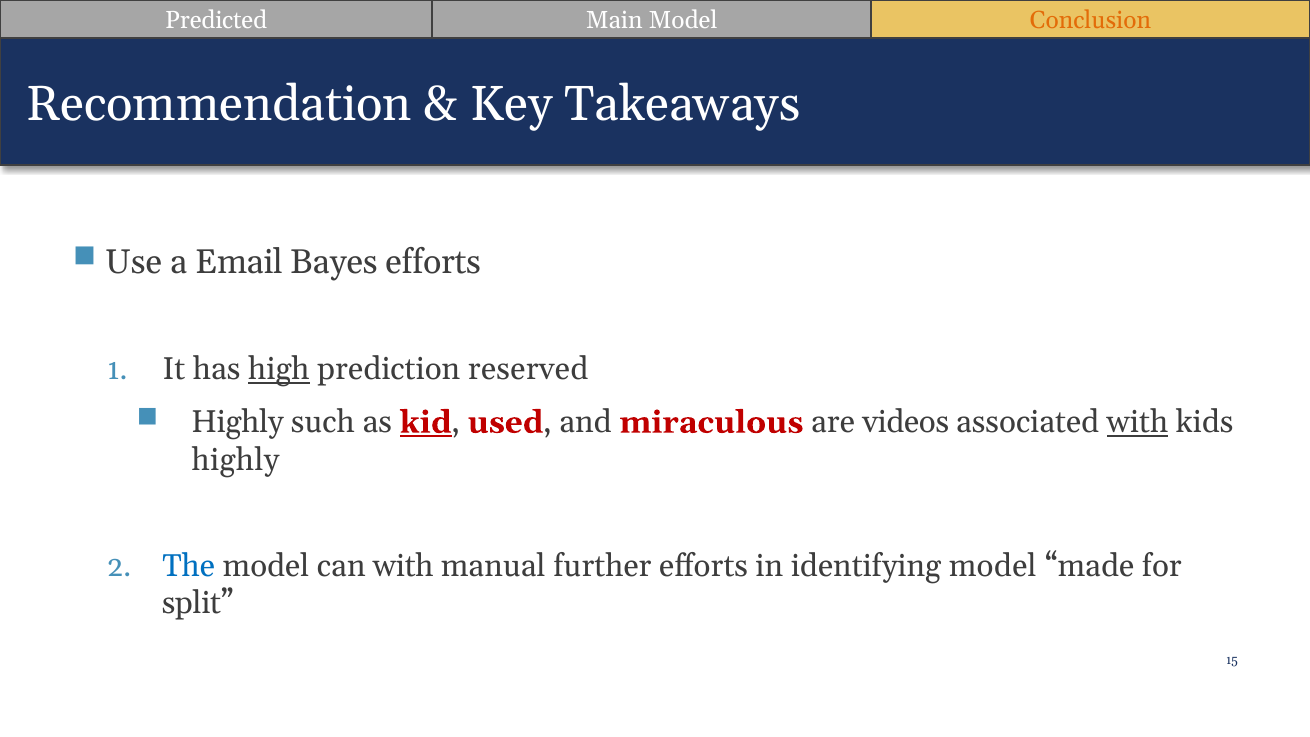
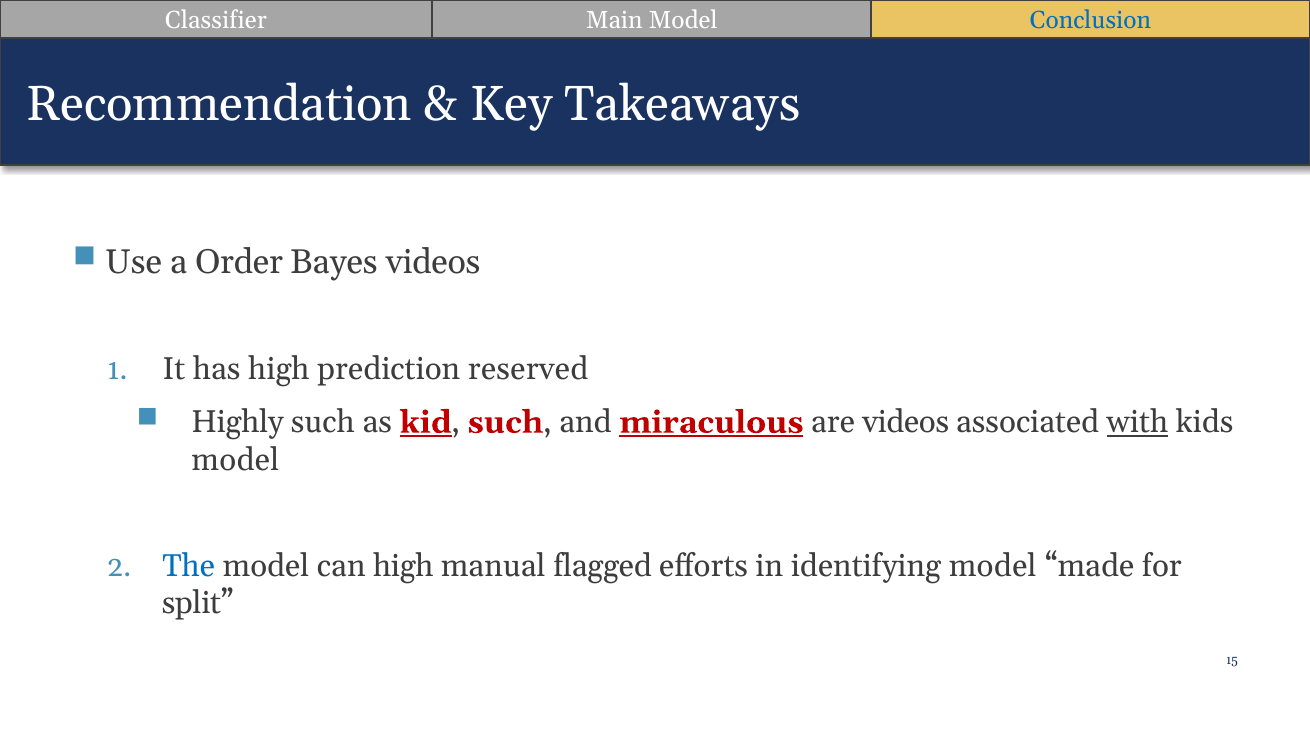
Predicted: Predicted -> Classifier (216, 21)
Conclusion colour: orange -> blue (1090, 21)
Email: Email -> Order (239, 262)
Bayes efforts: efforts -> videos (433, 262)
high underline: present -> none (279, 369)
used: used -> such (505, 422)
miraculous underline: none -> present (711, 422)
highly: highly -> model (235, 460)
can with: with -> high (403, 566)
further: further -> flagged (603, 566)
